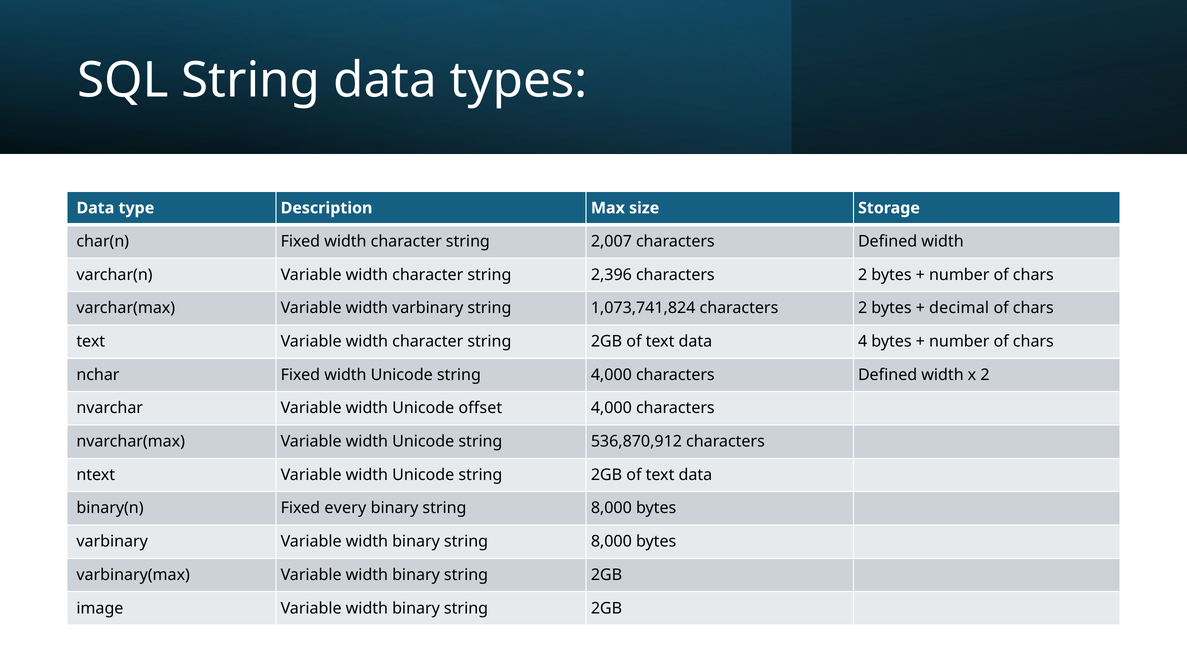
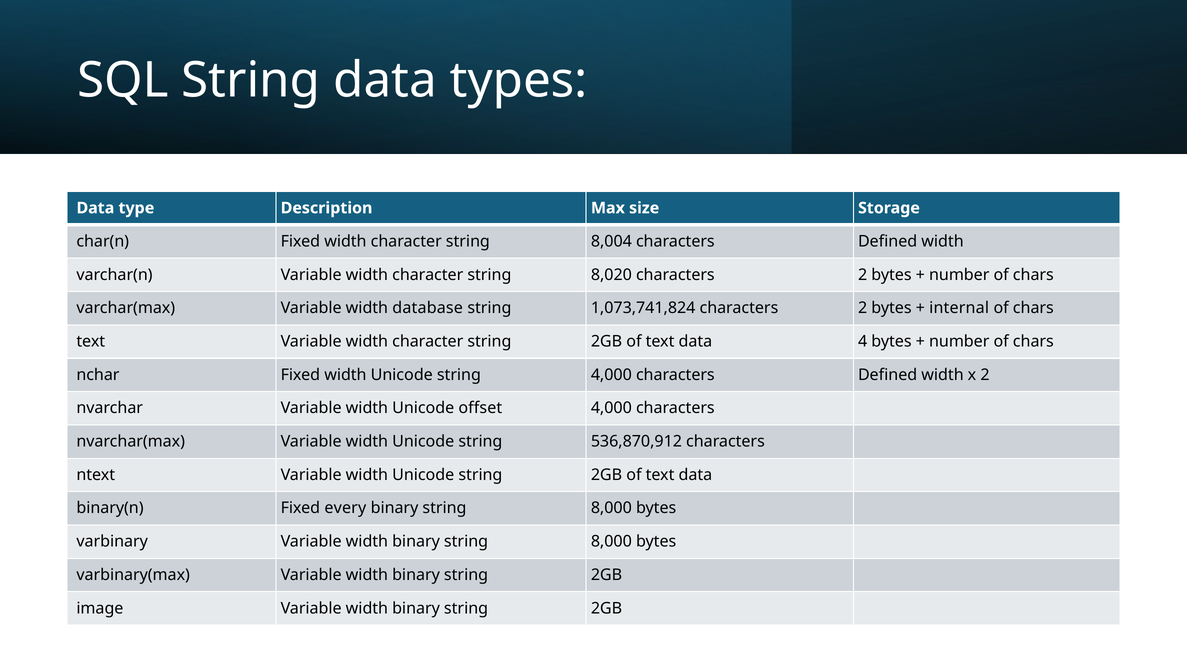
2,007: 2,007 -> 8,004 (611, 241)
2,396: 2,396 -> 8,020 (611, 275)
width varbinary: varbinary -> database (428, 308)
decimal: decimal -> internal (959, 308)
